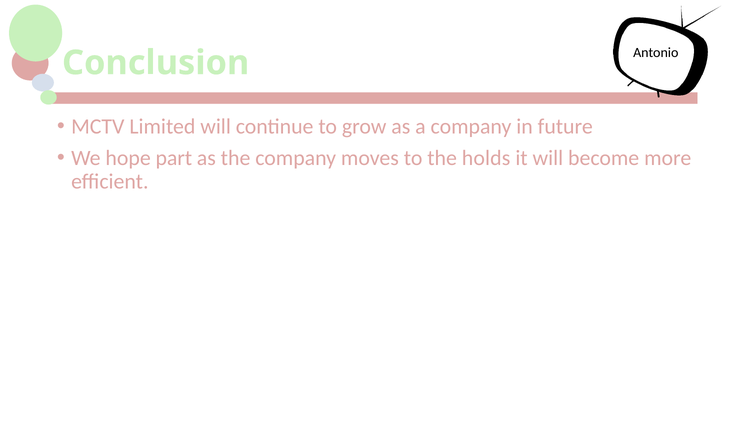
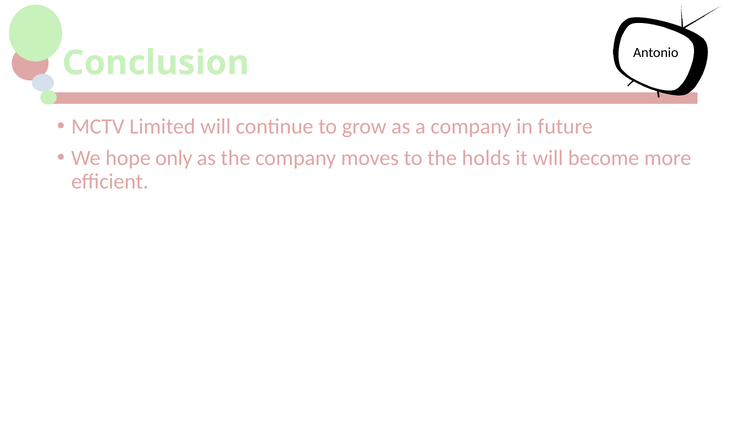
part: part -> only (174, 158)
